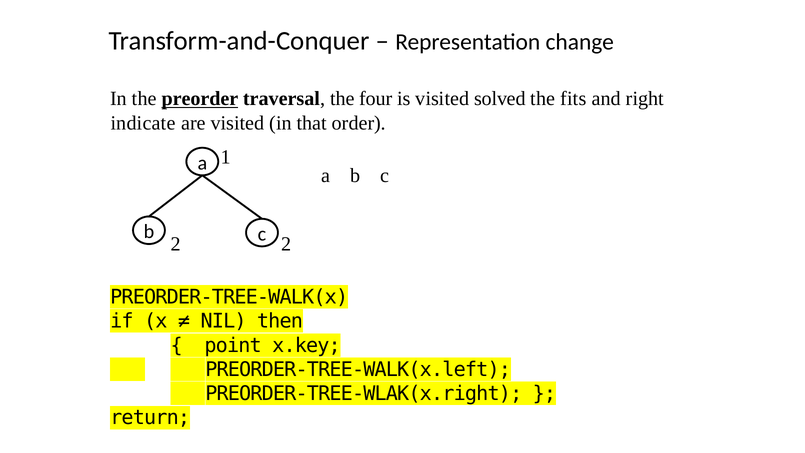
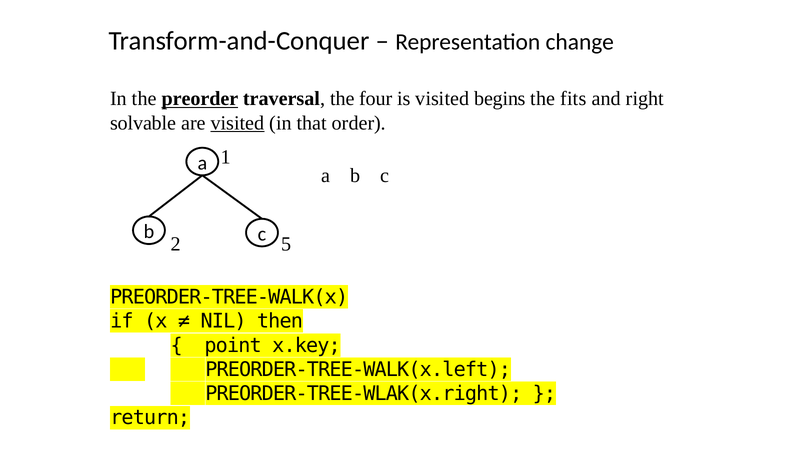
solved: solved -> begins (500, 99)
indicate: indicate -> solvable (143, 123)
visited underline: none -> present (237, 123)
2 2: 2 -> 5 (286, 244)
